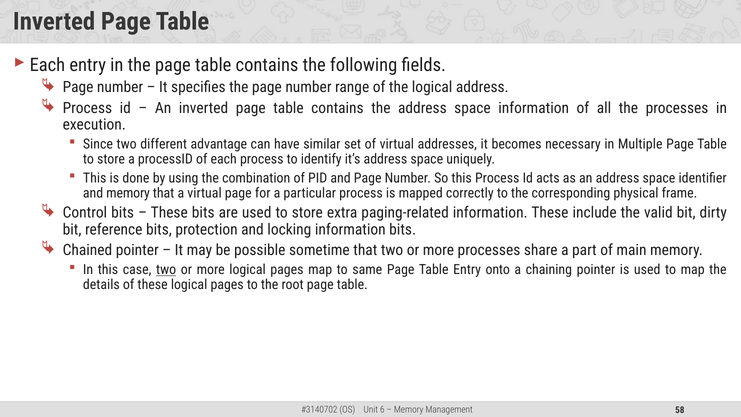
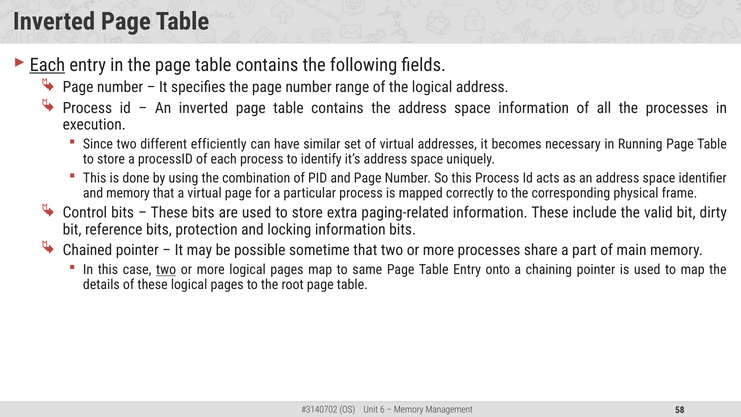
Each underline: none -> present (47, 65)
advantage: advantage -> efficiently (219, 144)
Multiple: Multiple -> Running (640, 144)
